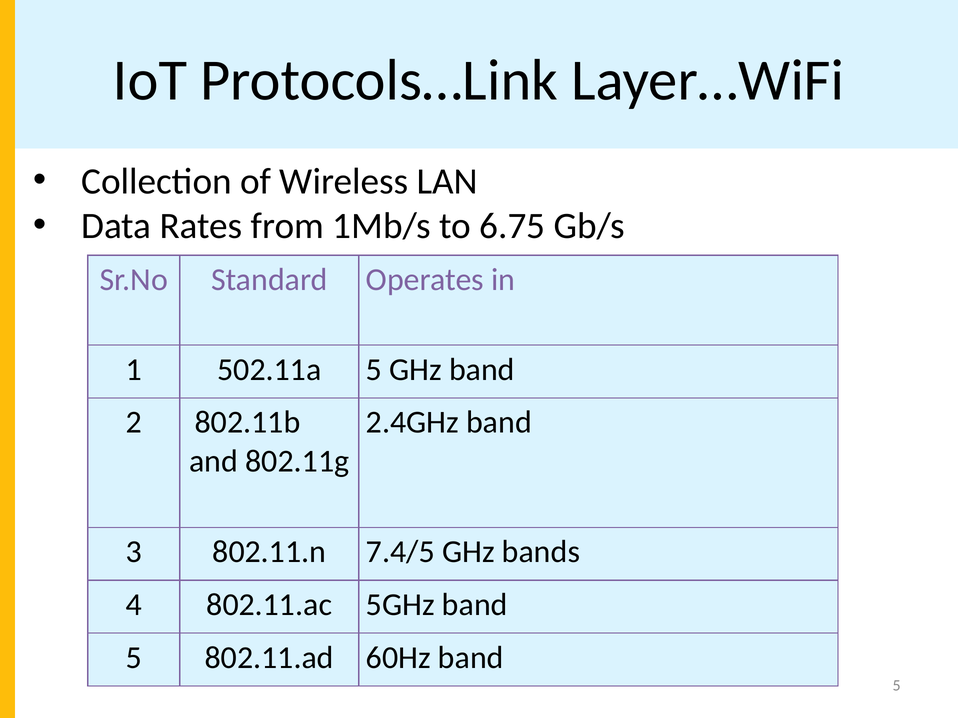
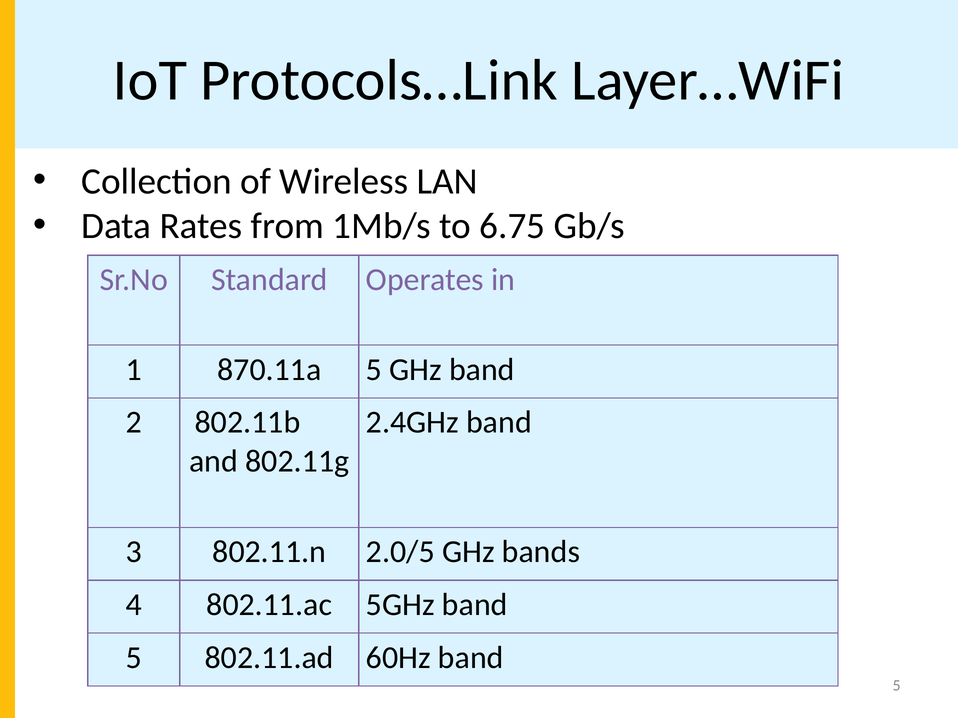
502.11a: 502.11a -> 870.11a (269, 370)
7.4/5: 7.4/5 -> 2.0/5 (400, 552)
